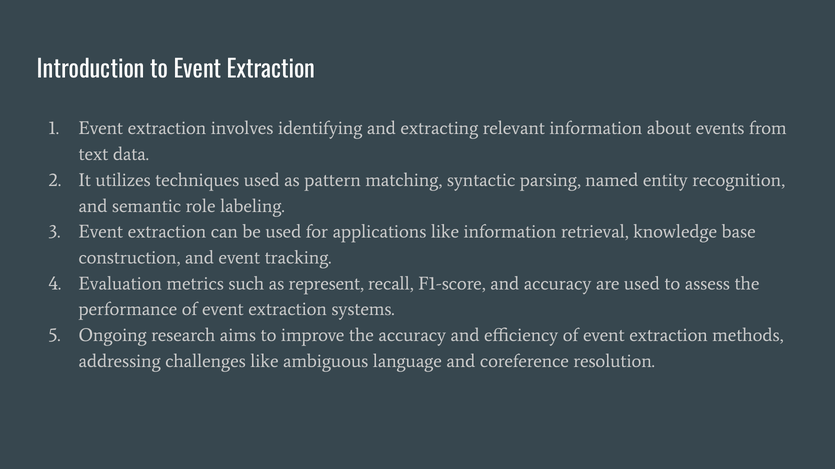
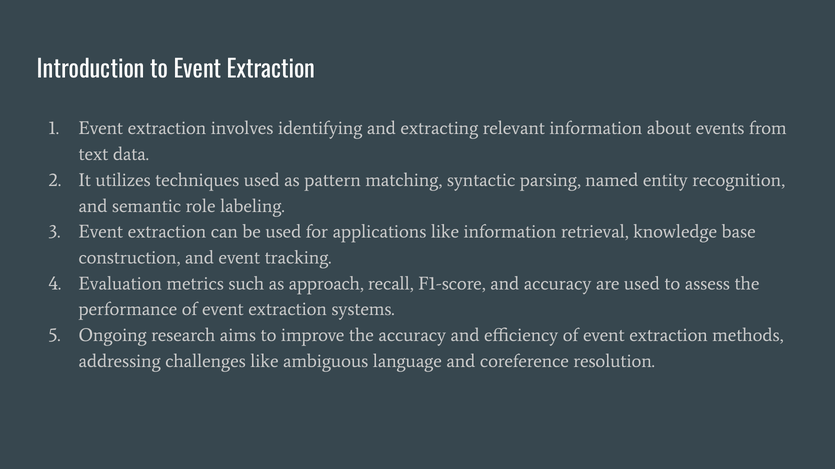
represent: represent -> approach (326, 284)
